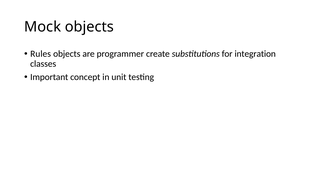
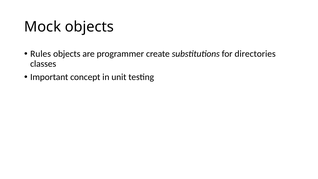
integration: integration -> directories (255, 54)
